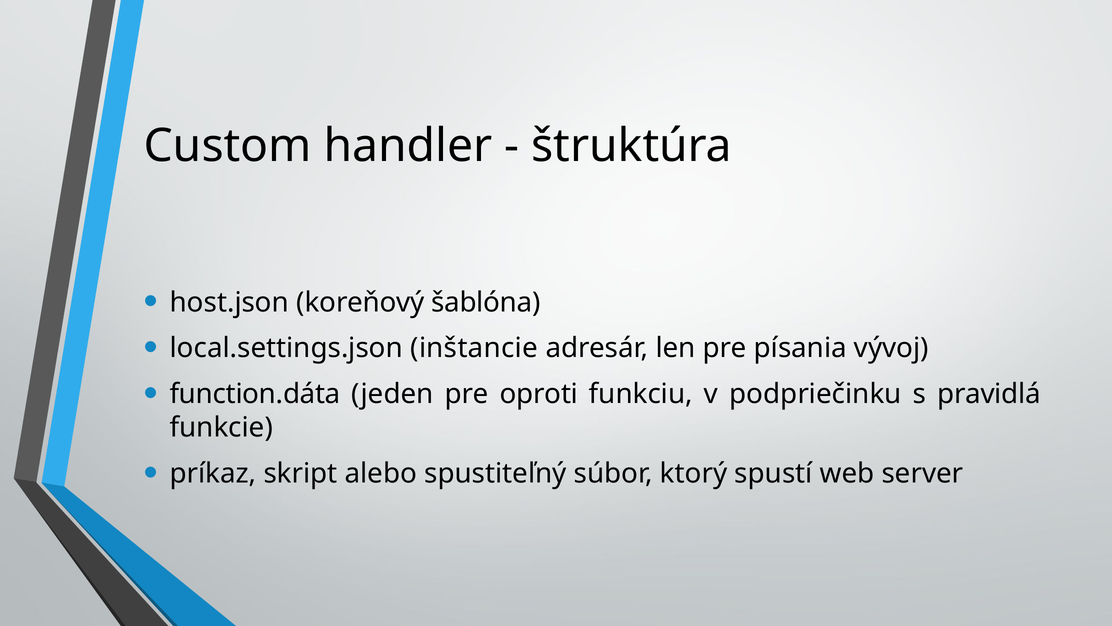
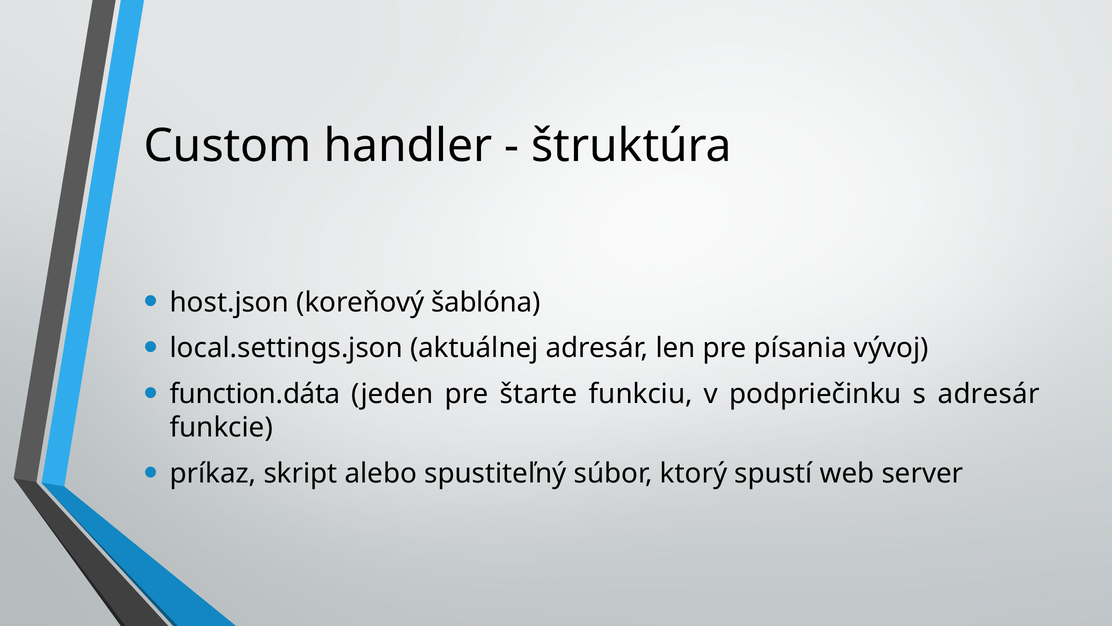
inštancie: inštancie -> aktuálnej (474, 348)
oproti: oproti -> štarte (539, 394)
s pravidlá: pravidlá -> adresár (989, 394)
